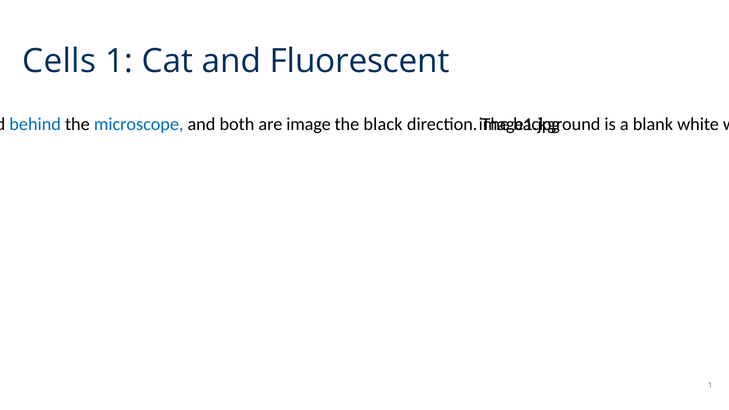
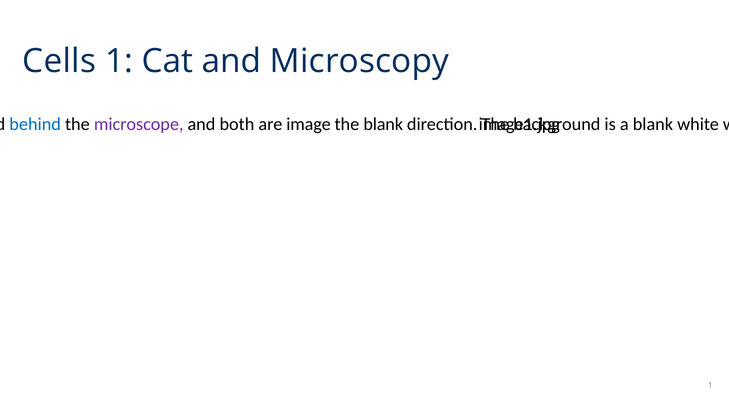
Fluorescent: Fluorescent -> Microscopy (359, 61)
microscope colour: blue -> purple (139, 124)
the black: black -> blank (383, 124)
